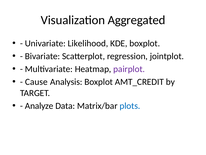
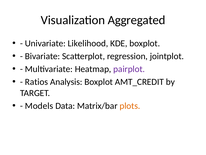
Cause: Cause -> Ratios (36, 82)
Analyze: Analyze -> Models (39, 105)
plots colour: blue -> orange (130, 105)
